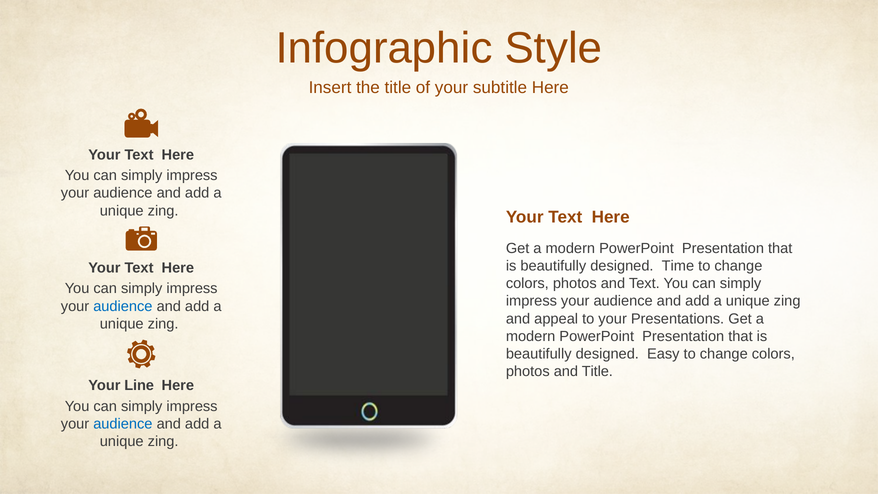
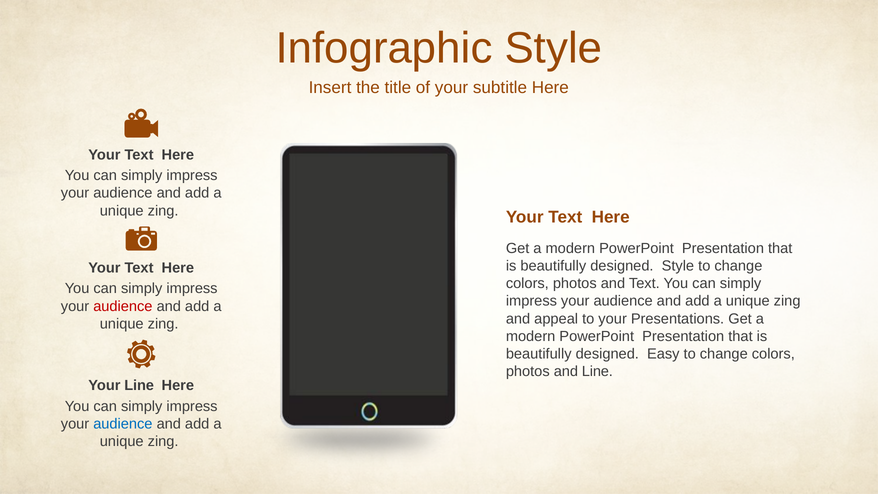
designed Time: Time -> Style (678, 266)
audience colour: blue -> red (123, 306)
and Title: Title -> Line (597, 371)
